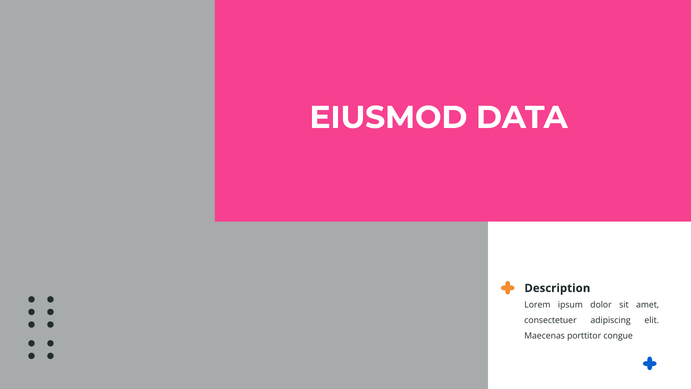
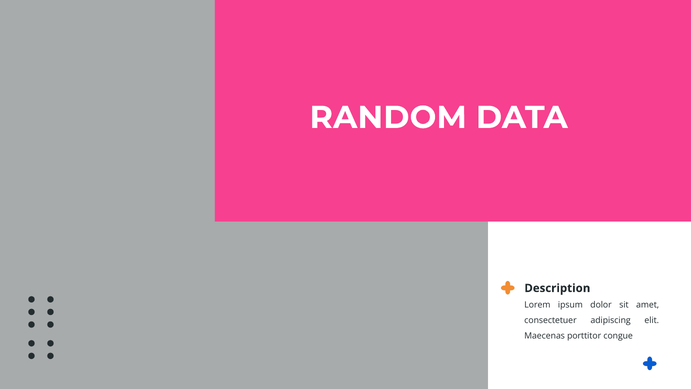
EIUSMOD: EIUSMOD -> RANDOM (388, 117)
